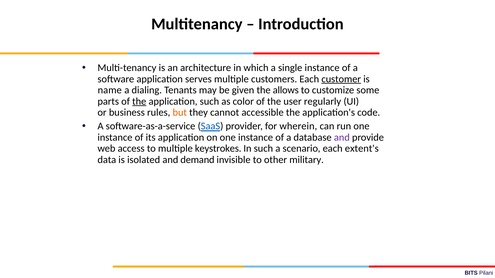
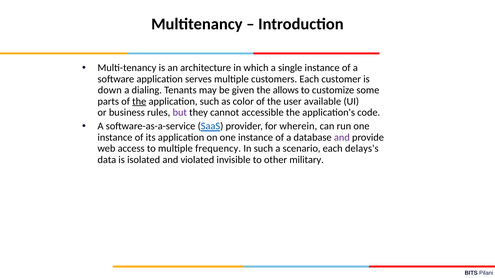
customer underline: present -> none (341, 79)
name: name -> down (110, 90)
regularly: regularly -> available (323, 101)
but colour: orange -> purple (180, 113)
keystrokes: keystrokes -> frequency (218, 149)
extent's: extent's -> delays's (362, 149)
demand: demand -> violated (197, 160)
